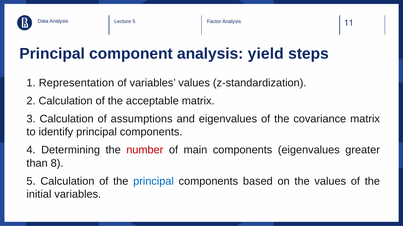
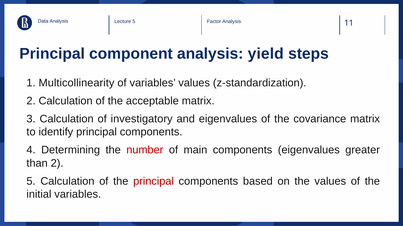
Representation: Representation -> Multicollinearity (76, 83)
assumptions: assumptions -> investigatory (142, 119)
than 8: 8 -> 2 (57, 164)
principal colour: blue -> red (154, 182)
